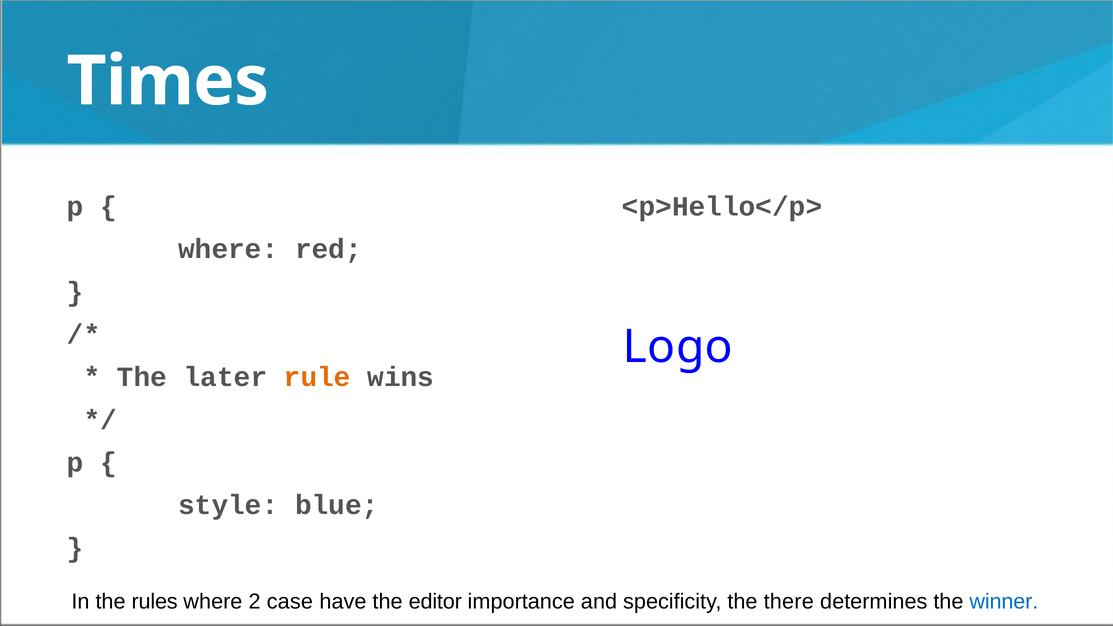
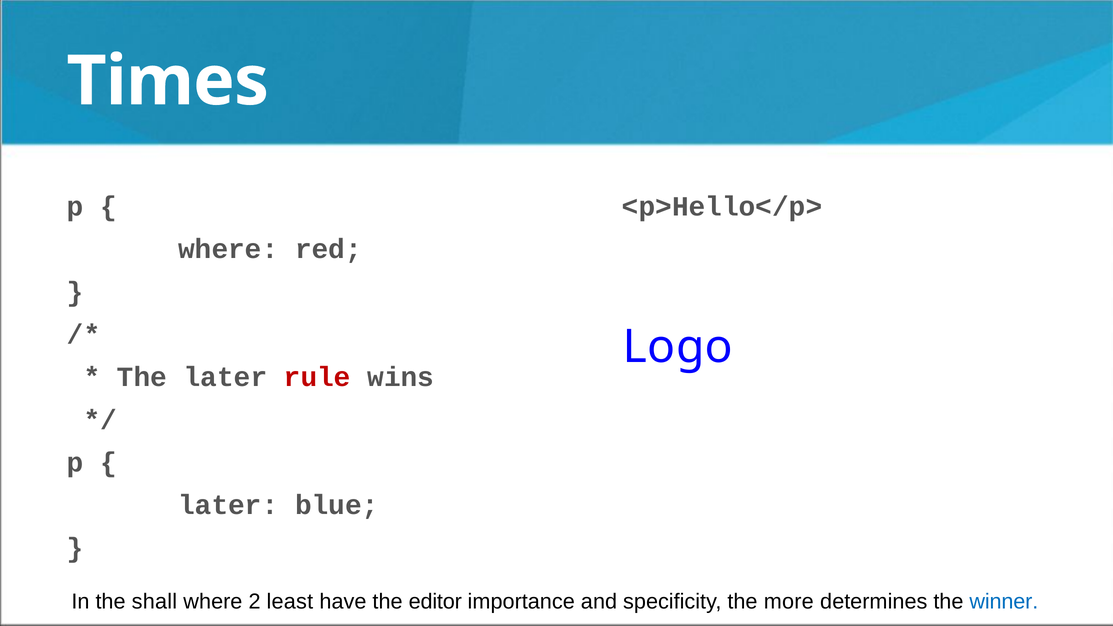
rule colour: orange -> red (317, 377)
style: style -> later (228, 505)
rules: rules -> shall (154, 602)
case: case -> least (290, 602)
there: there -> more (789, 602)
